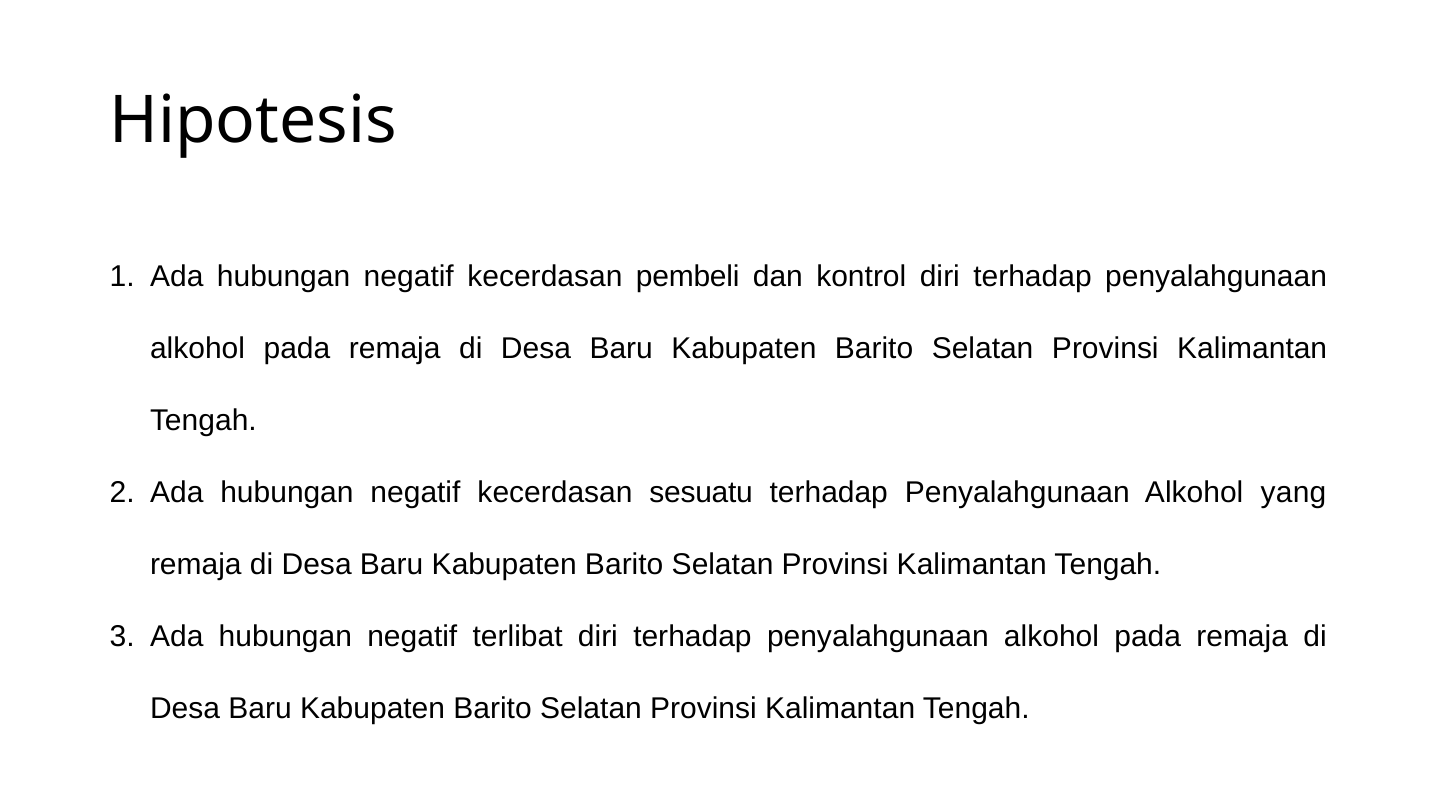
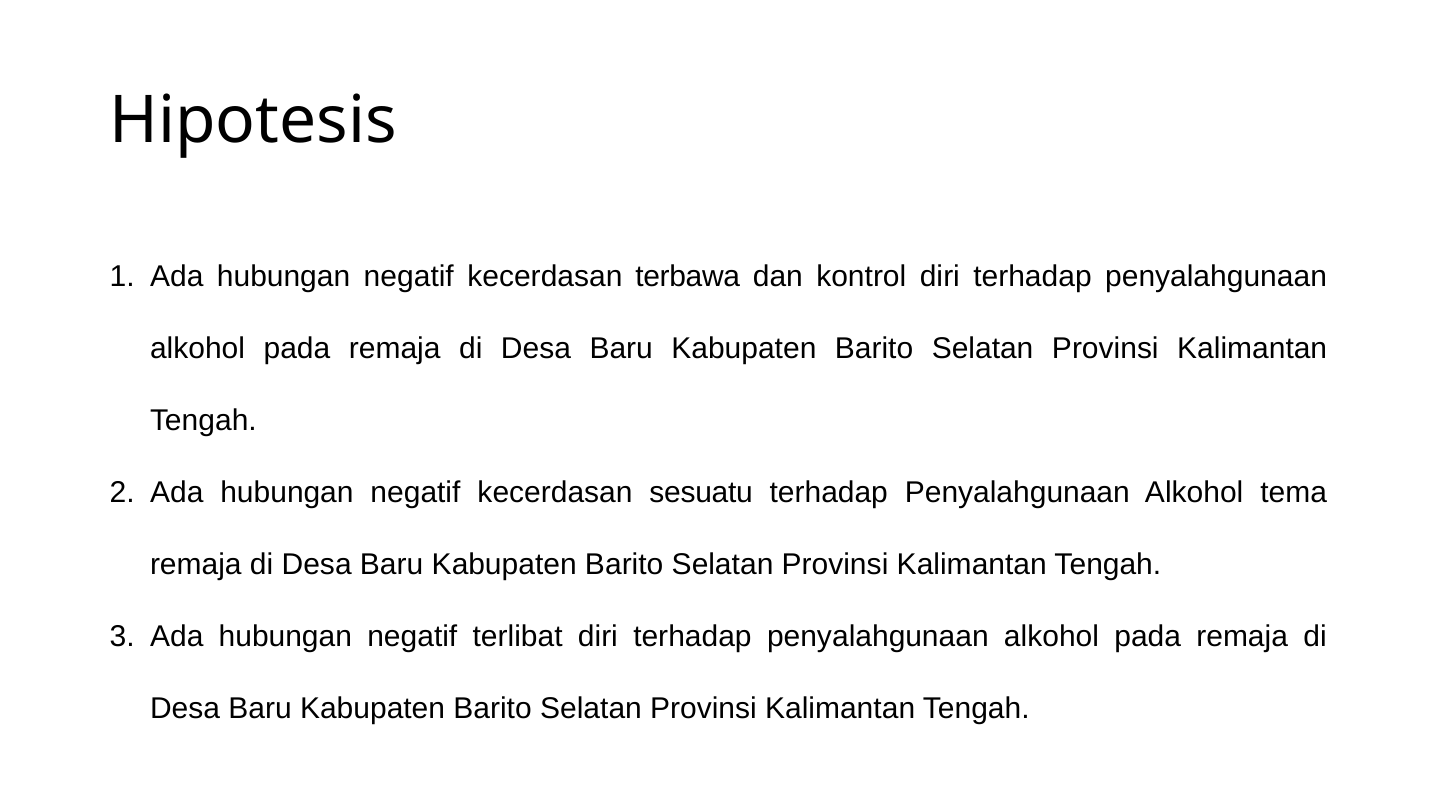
pembeli: pembeli -> terbawa (688, 277)
yang: yang -> tema (1294, 493)
